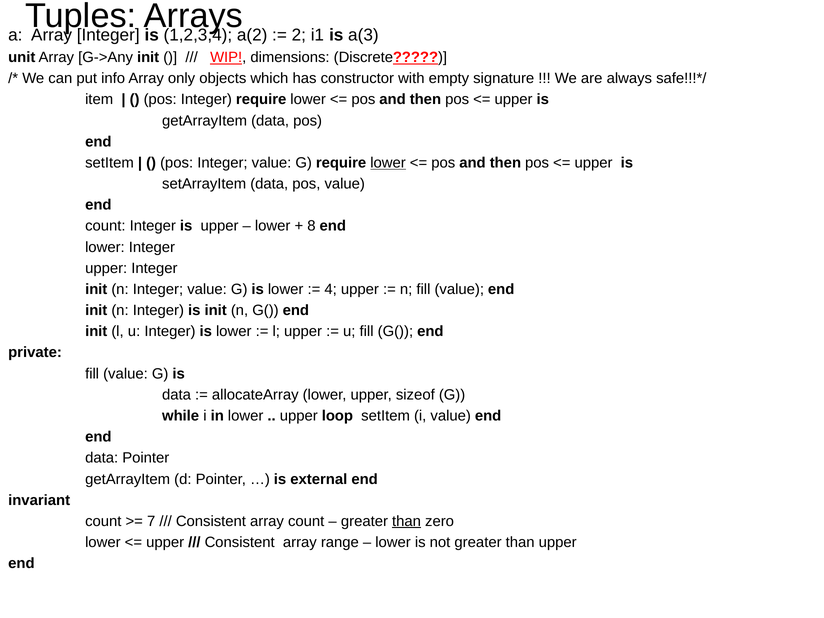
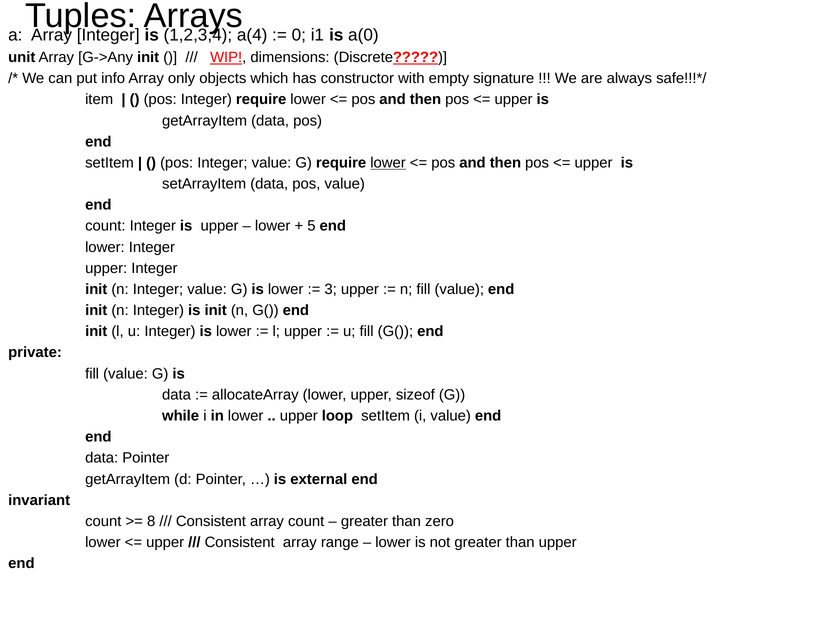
a(2: a(2 -> a(4 (252, 35)
2: 2 -> 0 (299, 35)
a(3: a(3 -> a(0 (363, 35)
8: 8 -> 5 (311, 226)
4: 4 -> 3 (331, 289)
7: 7 -> 8 (151, 521)
than underline: present -> none (407, 521)
